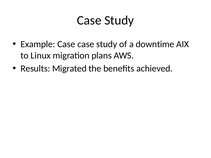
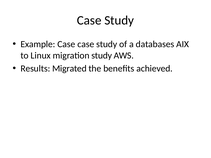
downtime: downtime -> databases (155, 44)
migration plans: plans -> study (102, 56)
